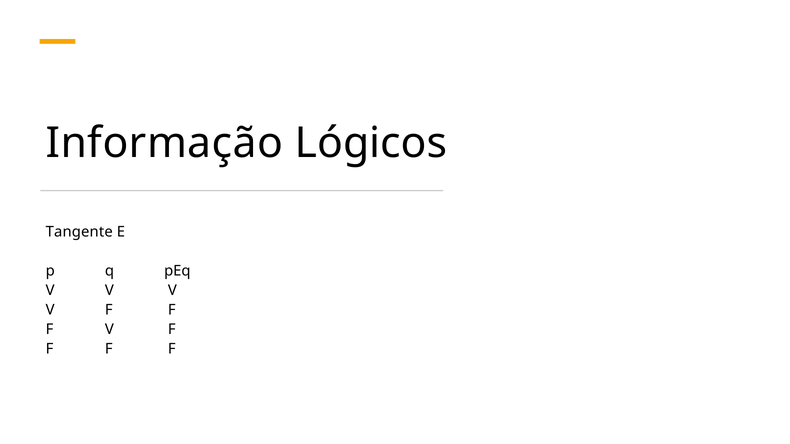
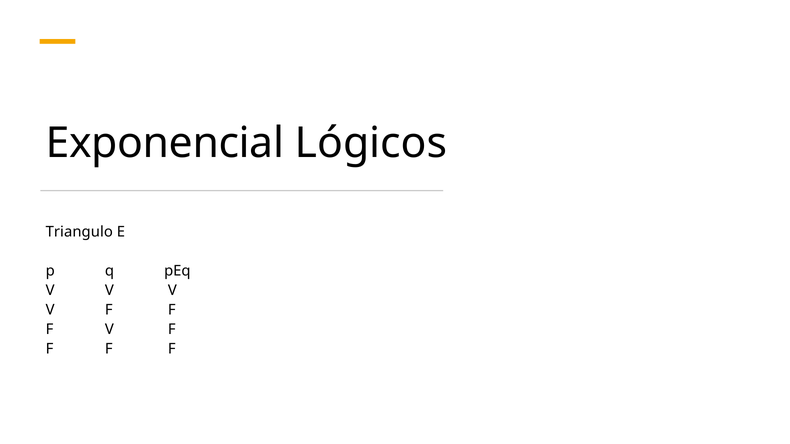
Informação: Informação -> Exponencial (165, 143)
Tangente: Tangente -> Triangulo (79, 232)
